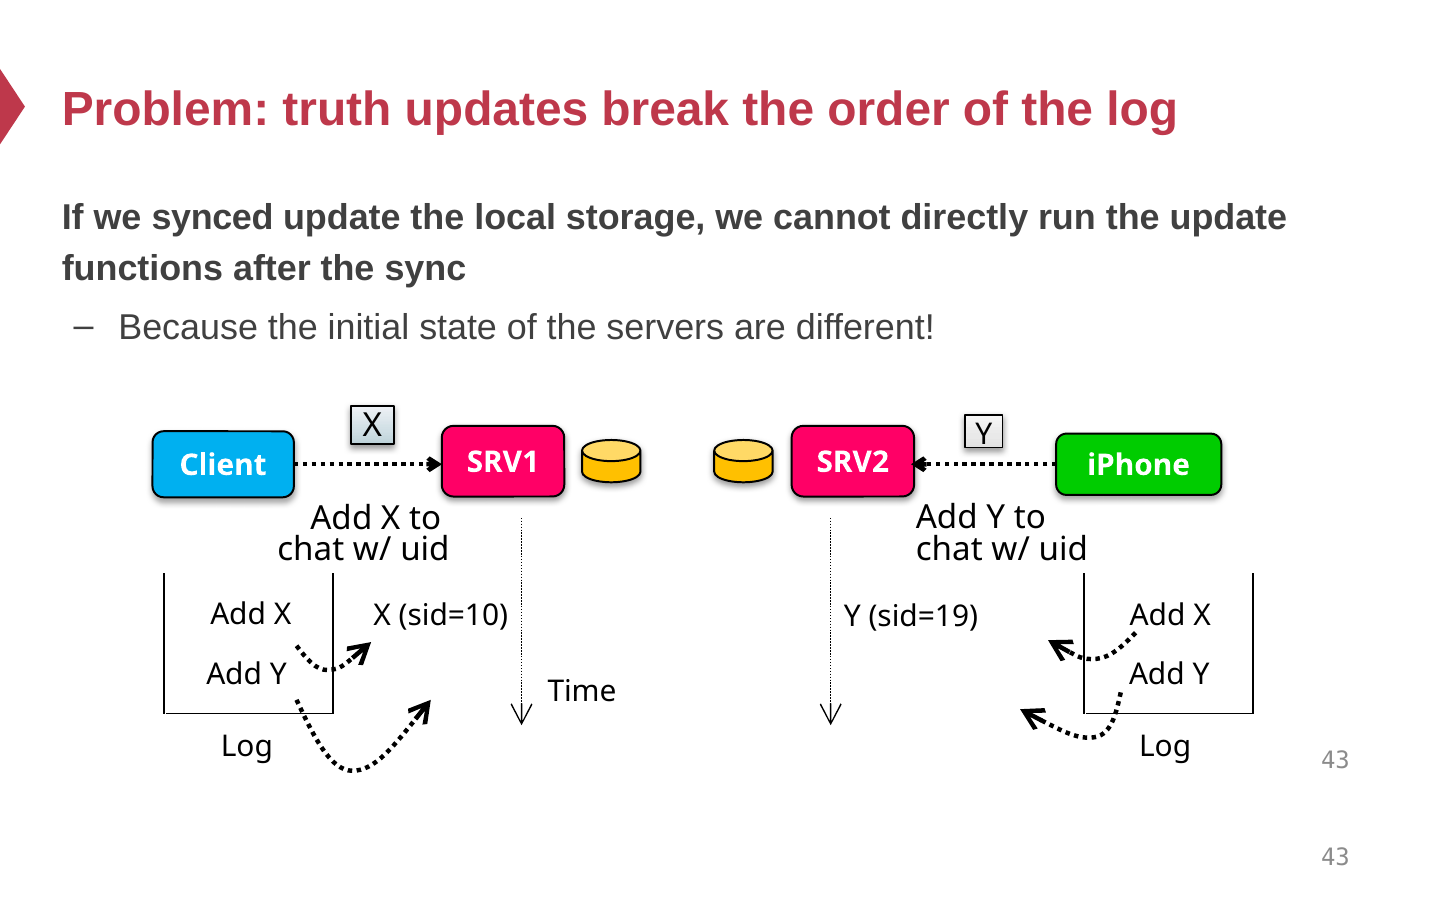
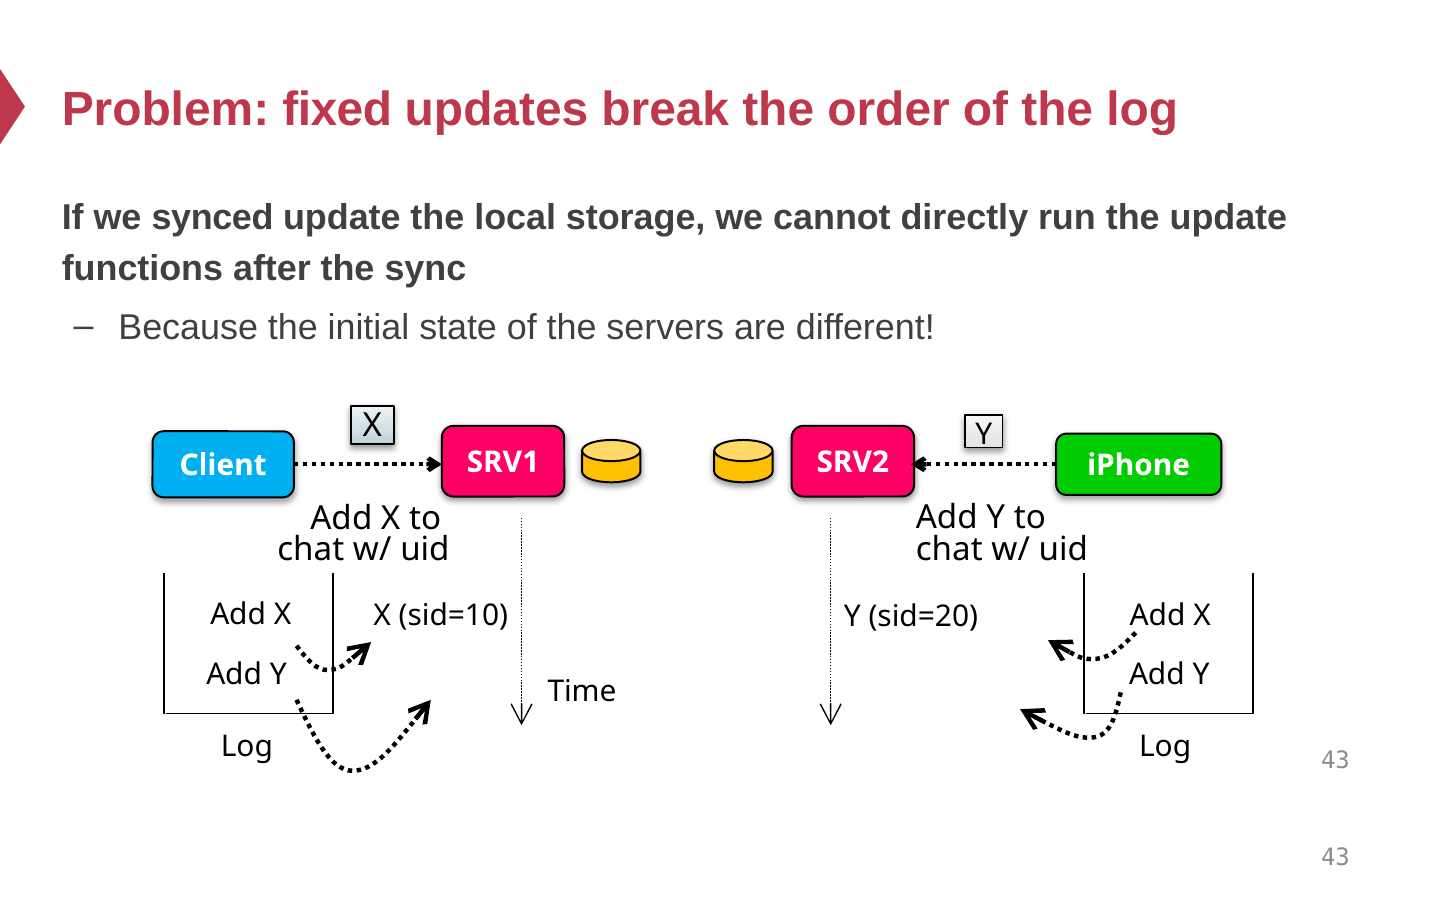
truth: truth -> fixed (337, 110)
sid=19: sid=19 -> sid=20 (923, 616)
